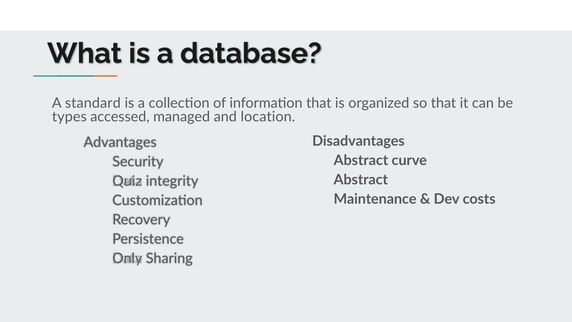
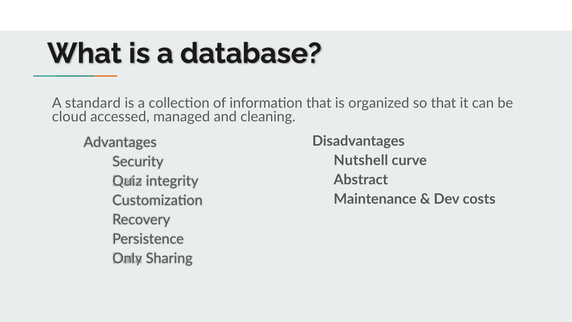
types: types -> cloud (69, 117)
location: location -> cleaning (268, 117)
Abstract: Abstract -> Nutshell (361, 160)
